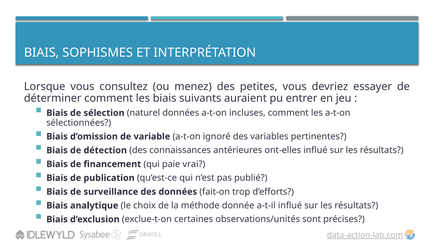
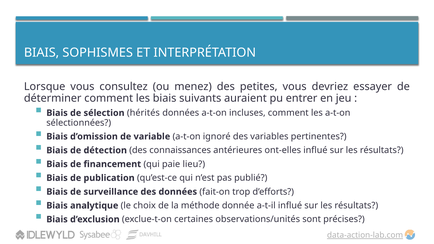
naturel: naturel -> hérités (143, 113)
vrai: vrai -> lieu (194, 164)
